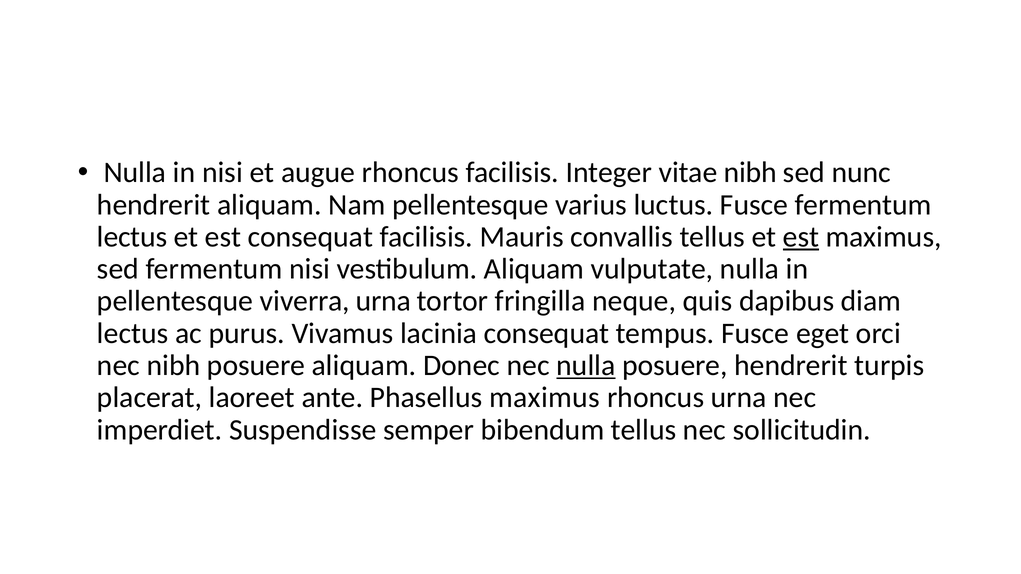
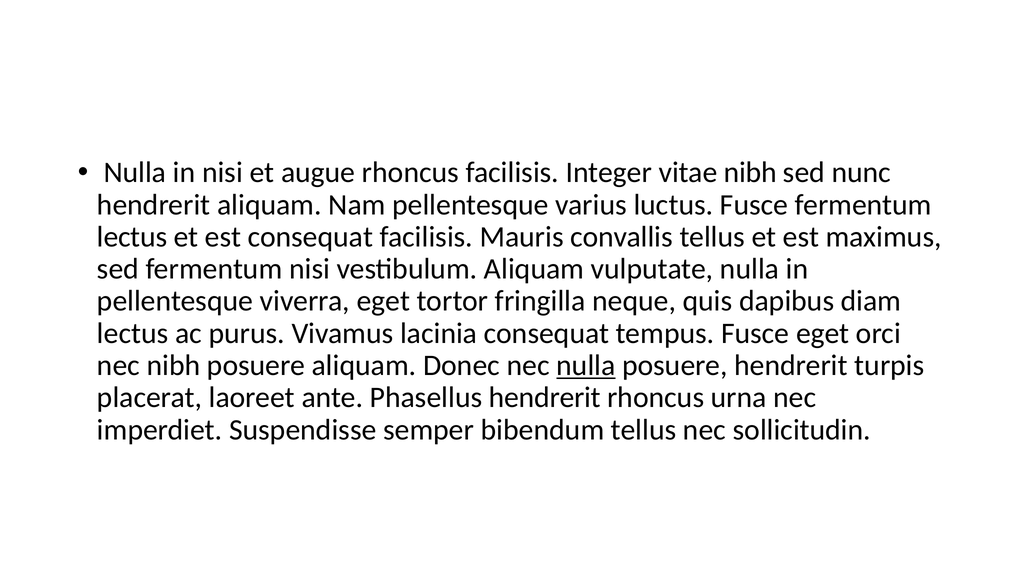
est underline: present -> none (801, 237)
viverra urna: urna -> eget (383, 301)
Phasellus maximus: maximus -> hendrerit (545, 398)
